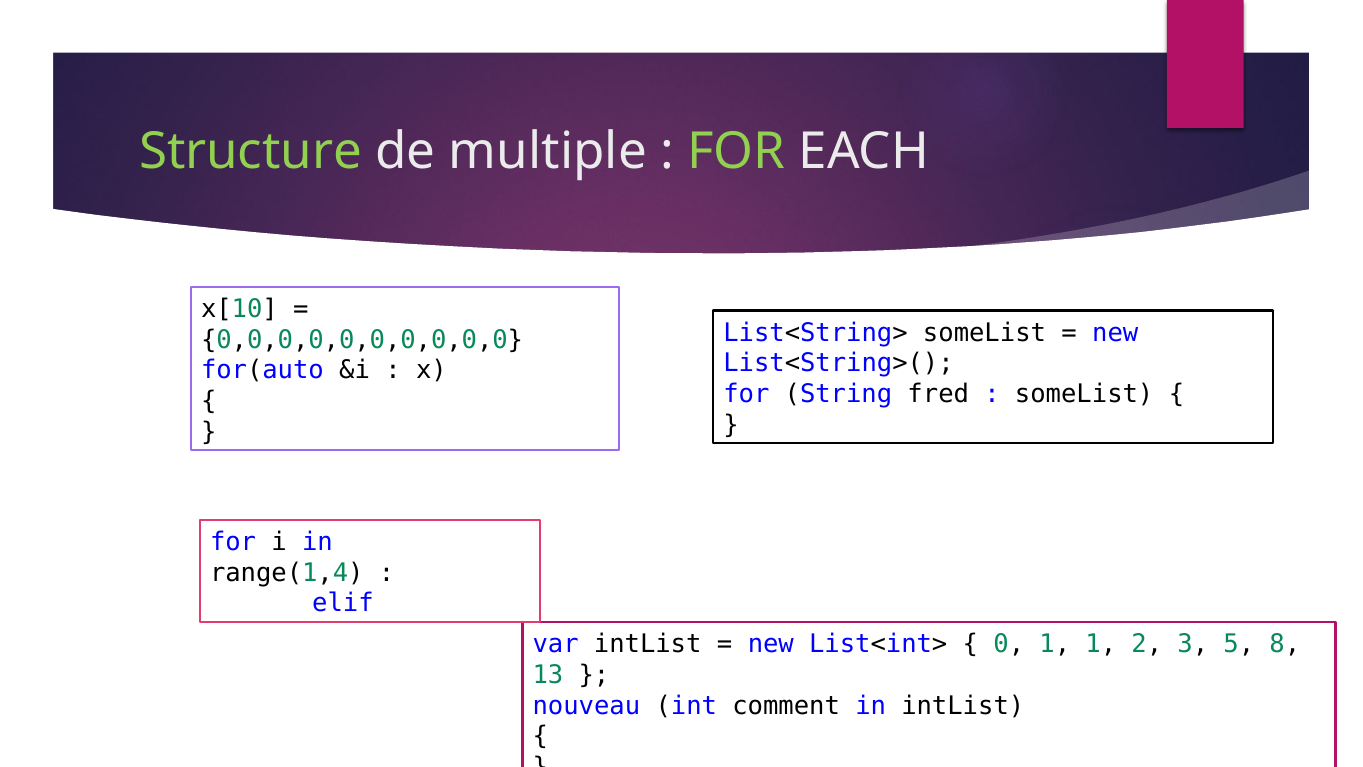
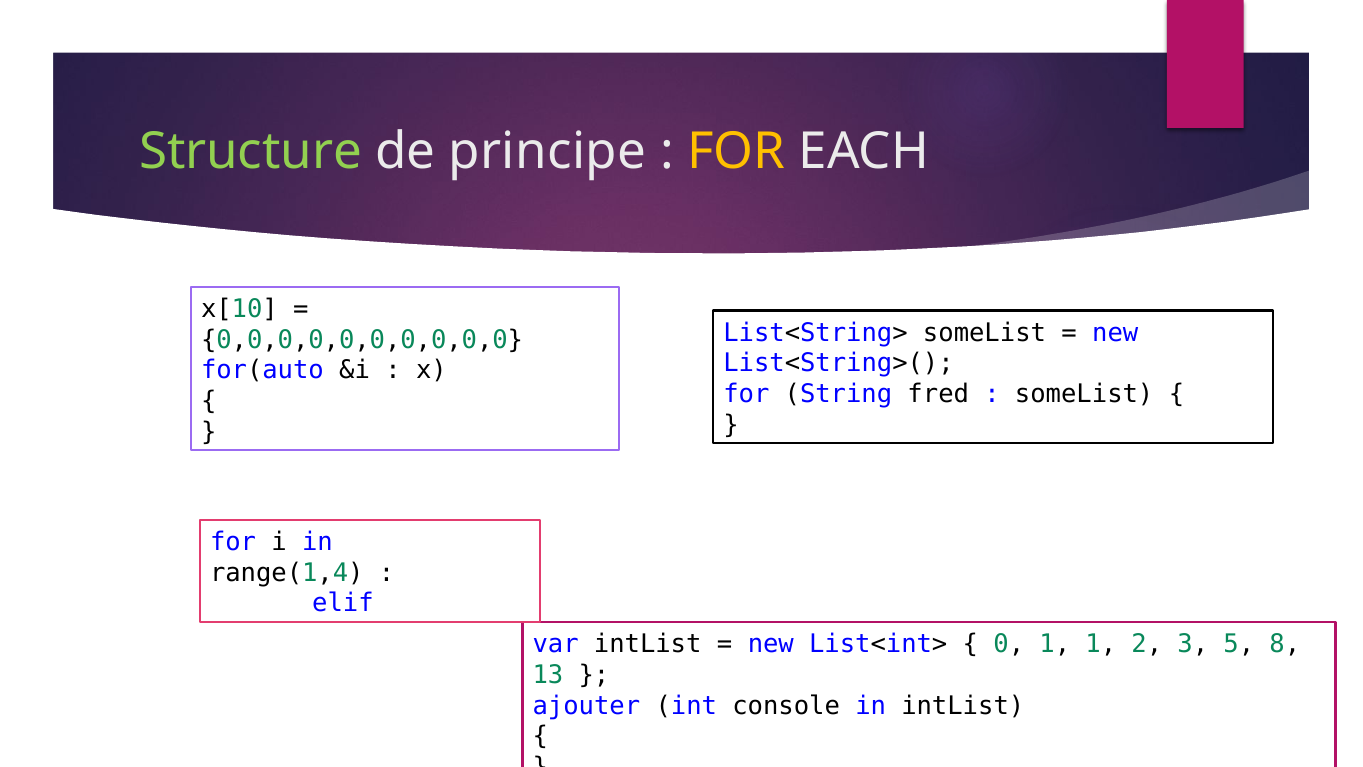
multiple: multiple -> principe (548, 152)
FOR colour: light green -> yellow (736, 152)
nouveau: nouveau -> ajouter (586, 705)
comment: comment -> console (786, 705)
